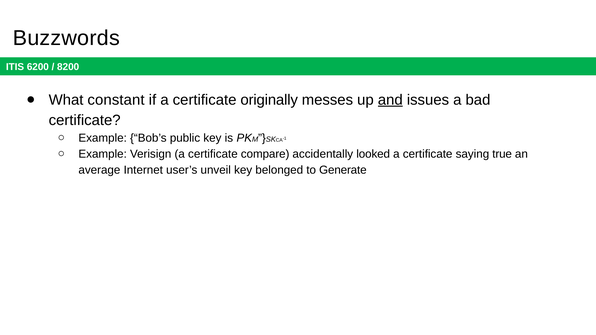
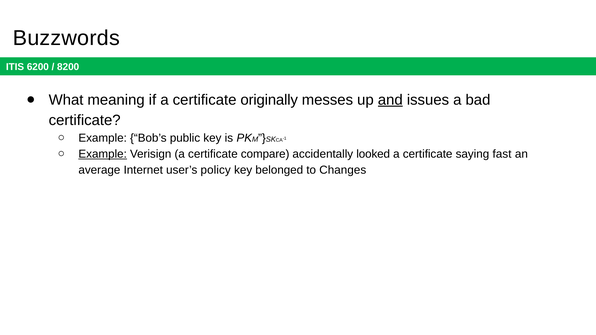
constant: constant -> meaning (116, 100)
Example underline: none -> present (103, 154)
true: true -> fast (502, 154)
unveil: unveil -> policy (216, 170)
Generate: Generate -> Changes (343, 170)
